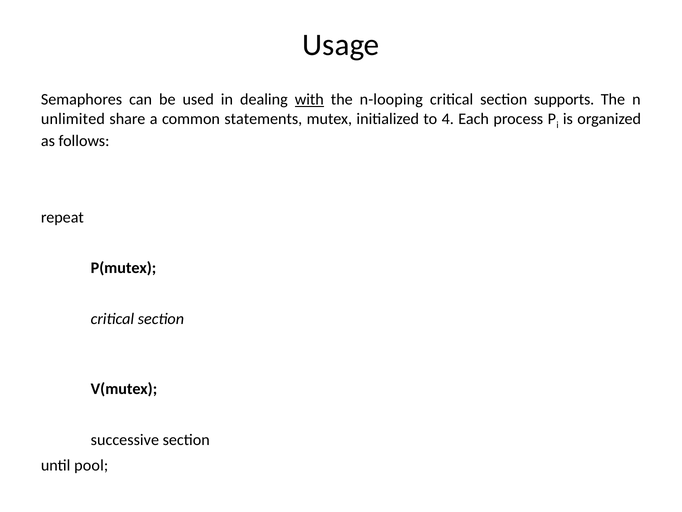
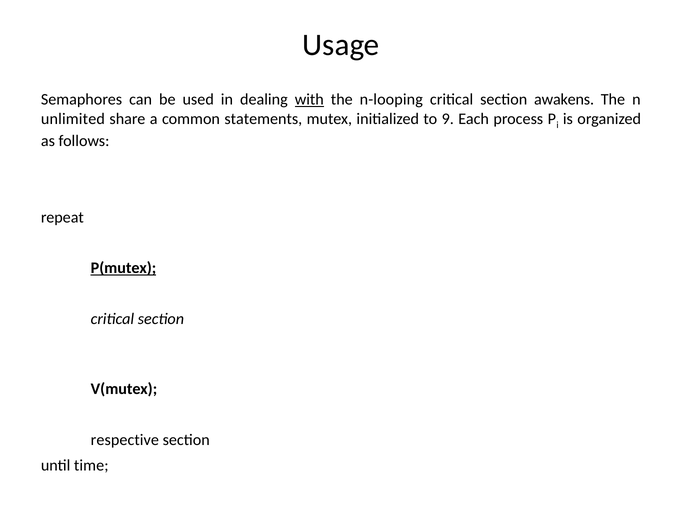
supports: supports -> awakens (564, 99)
4: 4 -> 9 (448, 119)
P(mutex underline: none -> present (123, 268)
successive: successive -> respective (125, 440)
pool: pool -> time (91, 465)
